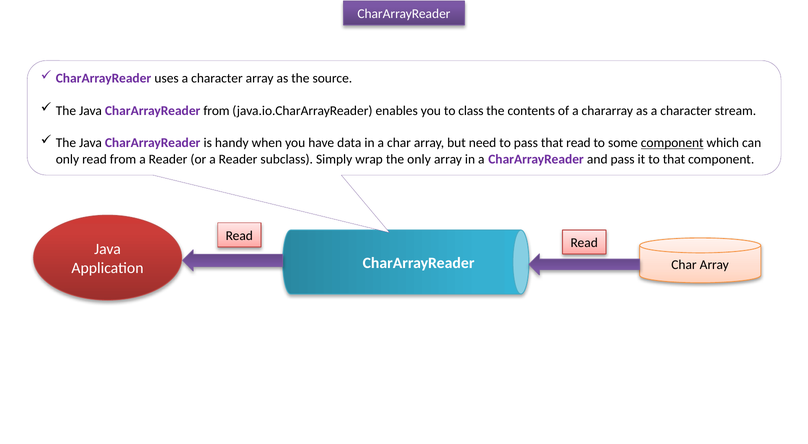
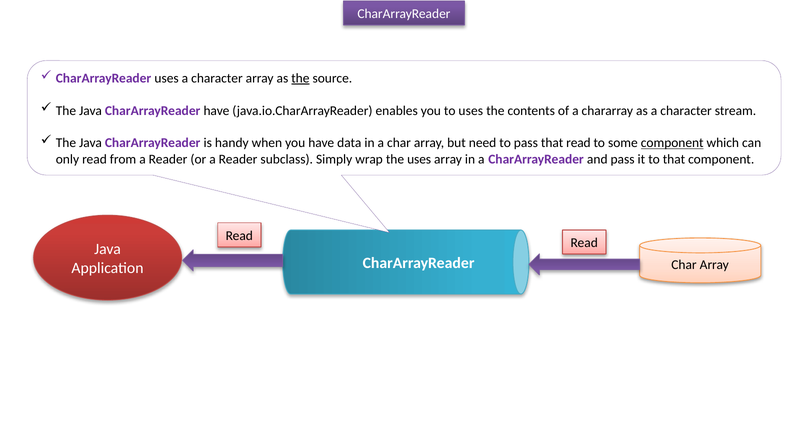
the underline: none -> present (300, 78)
CharArrayReader from: from -> have (216, 111)
to class: class -> uses (471, 111)
the only: only -> uses (419, 159)
